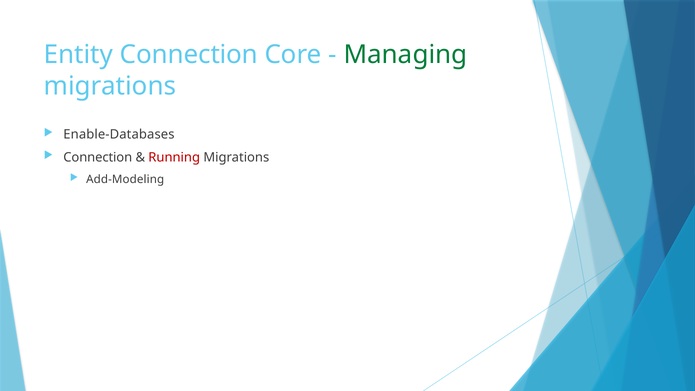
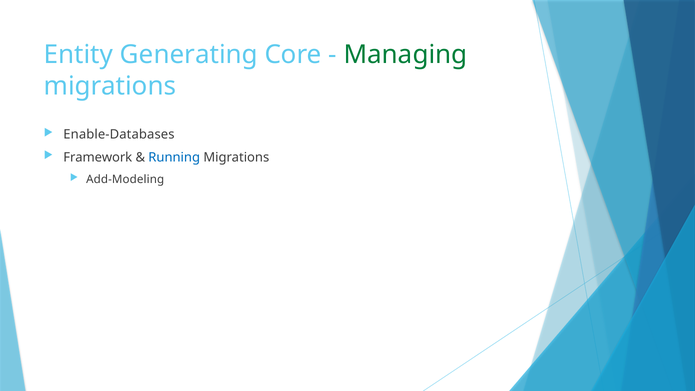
Entity Connection: Connection -> Generating (189, 55)
Connection: Connection -> Framework (98, 157)
Running colour: red -> blue (174, 157)
